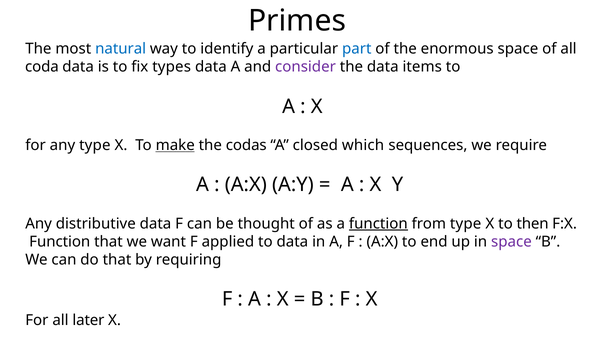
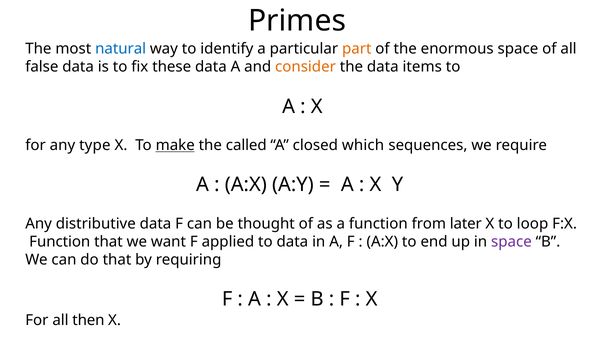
part colour: blue -> orange (357, 49)
coda: coda -> false (42, 67)
types: types -> these (172, 67)
consider colour: purple -> orange (305, 67)
codas: codas -> called (246, 145)
function underline: present -> none (378, 224)
from type: type -> later (466, 224)
then: then -> loop (533, 224)
later: later -> then (88, 320)
